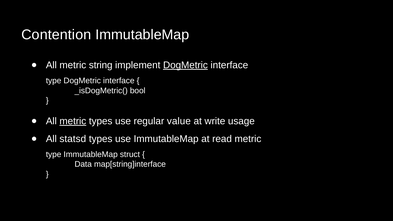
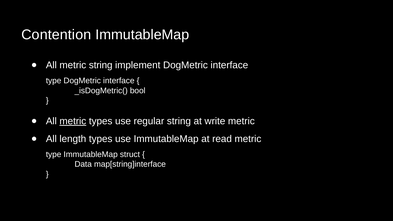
DogMetric underline: present -> none (185, 65)
regular value: value -> string (179, 121)
write usage: usage -> metric (241, 121)
statsd: statsd -> length (73, 139)
